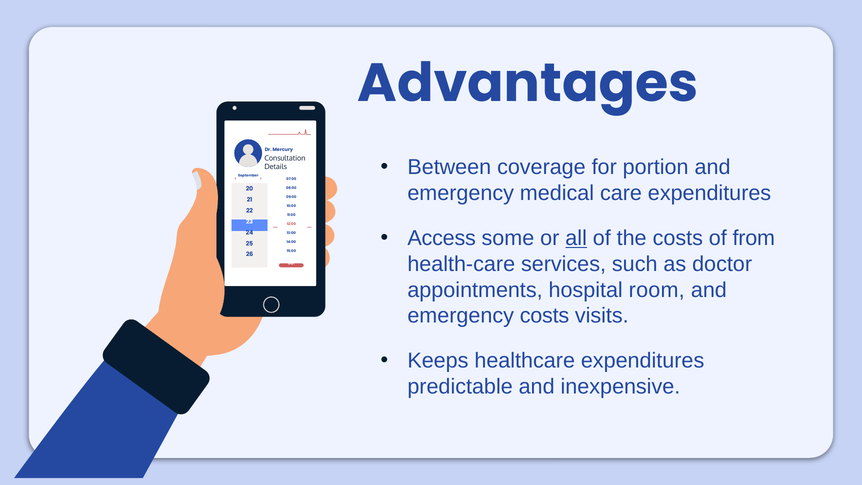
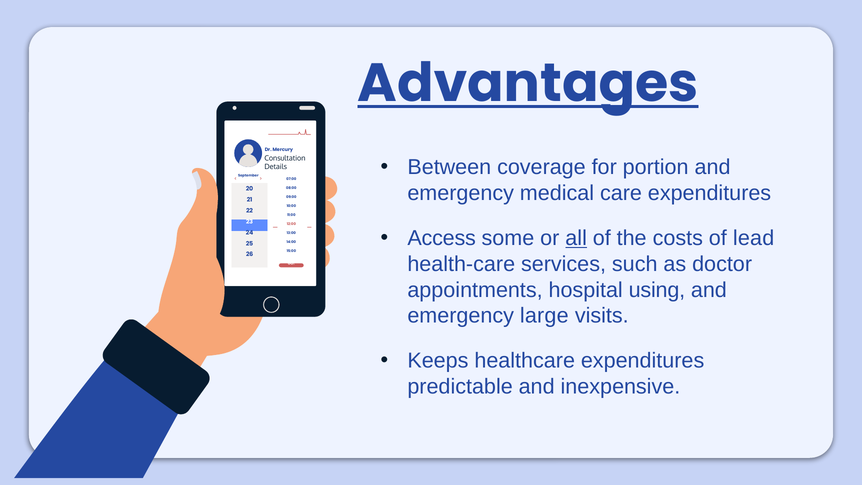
Advantages underline: none -> present (528, 83)
from: from -> lead (754, 238)
room: room -> using (657, 290)
emergency costs: costs -> large (544, 316)
